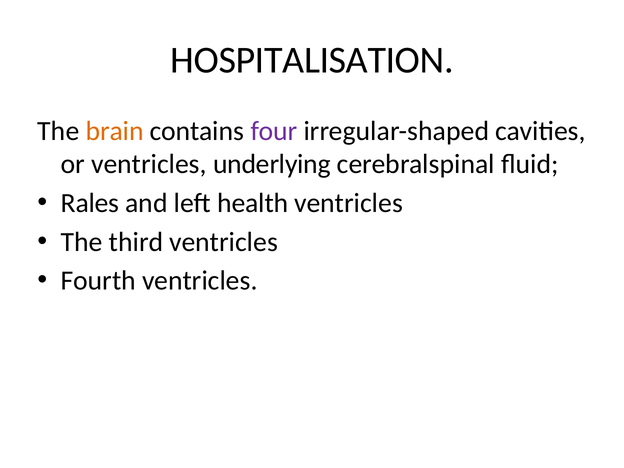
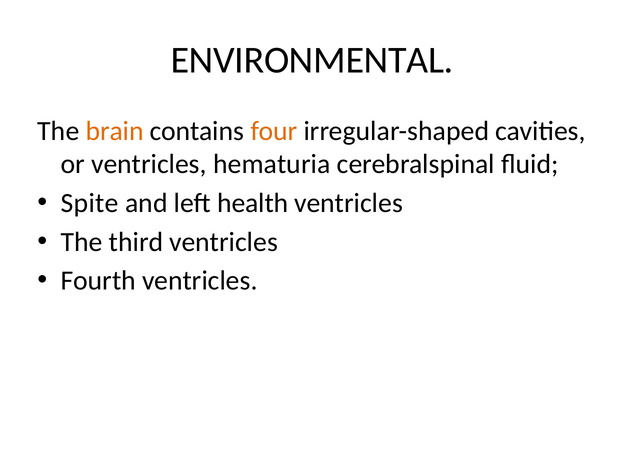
HOSPITALISATION: HOSPITALISATION -> ENVIRONMENTAL (312, 60)
four colour: purple -> orange (274, 131)
underlying: underlying -> hematuria (272, 164)
Rales: Rales -> Spite (90, 203)
